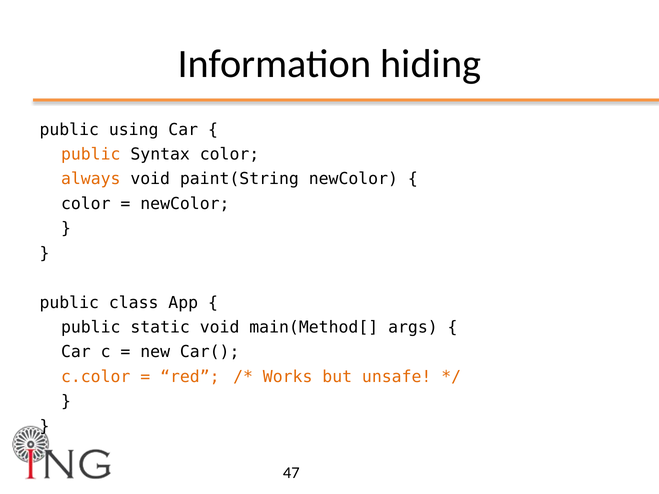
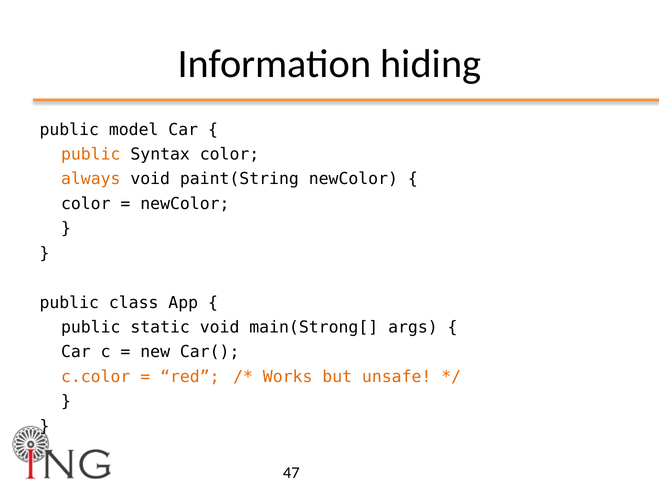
using: using -> model (134, 130)
main(Method[: main(Method[ -> main(Strong[ (314, 327)
